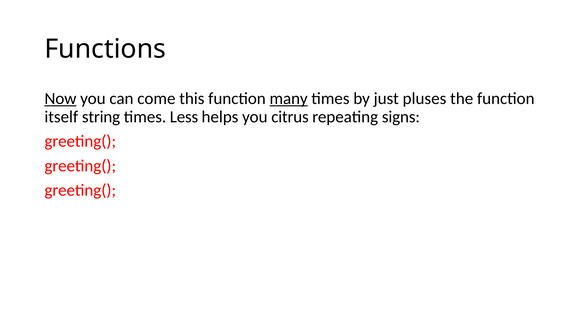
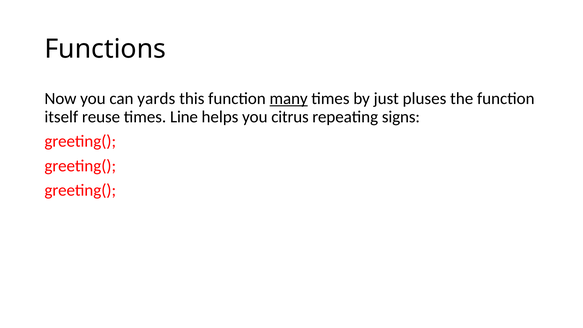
Now underline: present -> none (60, 99)
come: come -> yards (156, 99)
string: string -> reuse (101, 117)
Less: Less -> Line (184, 117)
